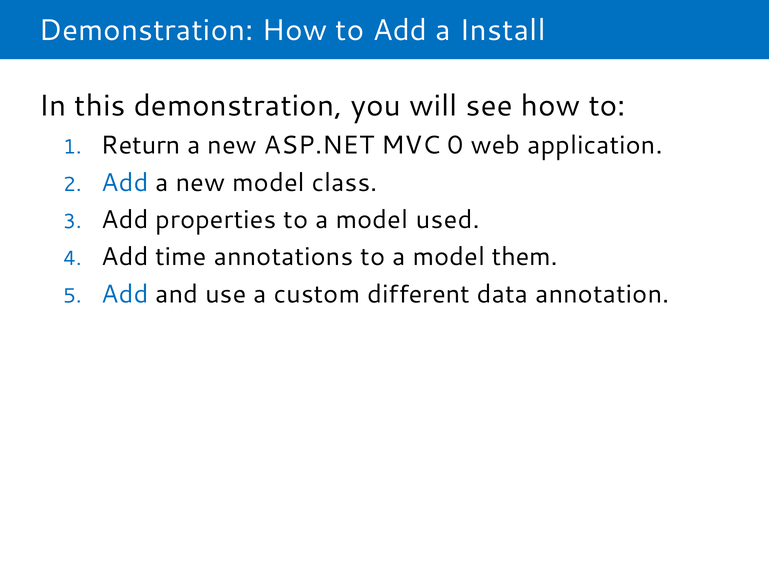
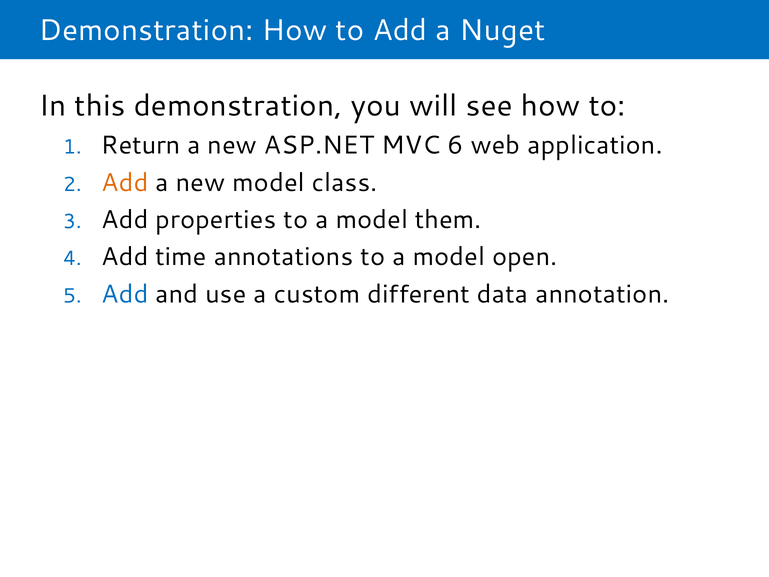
Install: Install -> Nuget (502, 30)
0: 0 -> 6 (455, 145)
Add colour: blue -> orange (125, 183)
used: used -> them (448, 220)
them: them -> open (525, 257)
